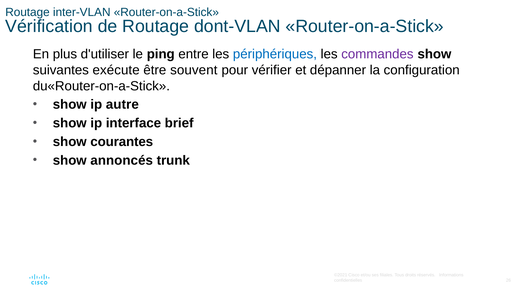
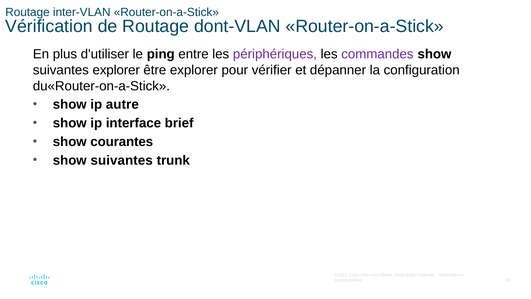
périphériques colour: blue -> purple (275, 54)
suivantes exécute: exécute -> explorer (116, 70)
être souvent: souvent -> explorer (194, 70)
annoncés: annoncés -> suivantes (122, 160)
